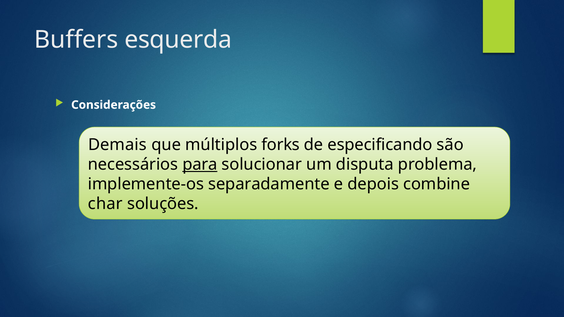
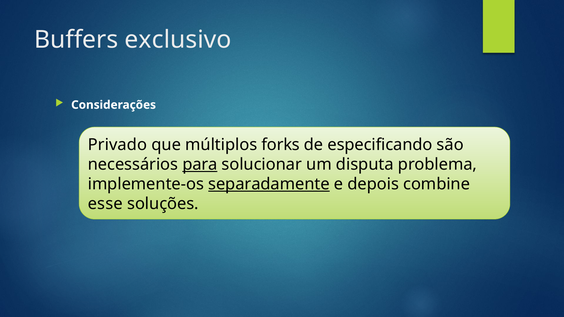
esquerda: esquerda -> exclusivo (178, 40)
Demais: Demais -> Privado (117, 145)
separadamente underline: none -> present (269, 184)
char: char -> esse (105, 204)
